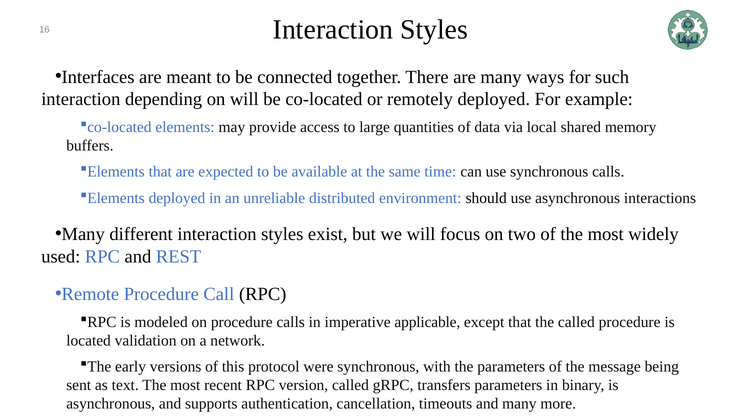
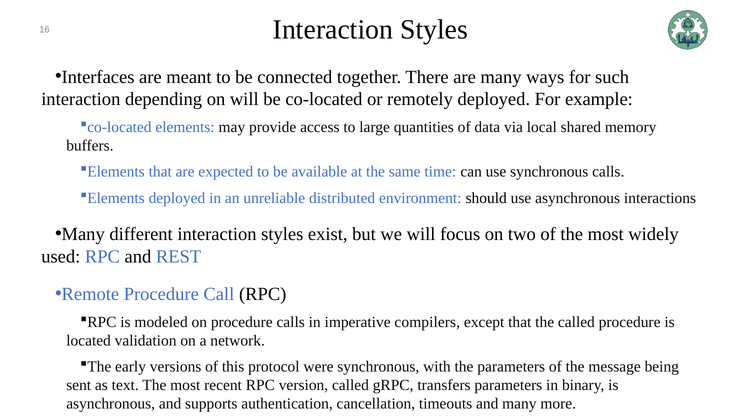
applicable: applicable -> compilers (427, 322)
